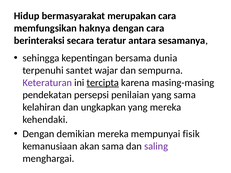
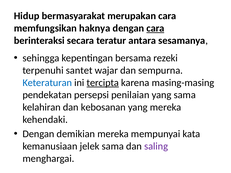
cara underline: none -> present (155, 28)
dunia: dunia -> rezeki (166, 58)
Keteraturan colour: purple -> blue (47, 83)
ungkapkan: ungkapkan -> kebosanan (103, 107)
fisik: fisik -> kata (191, 134)
akan: akan -> jelek (90, 146)
